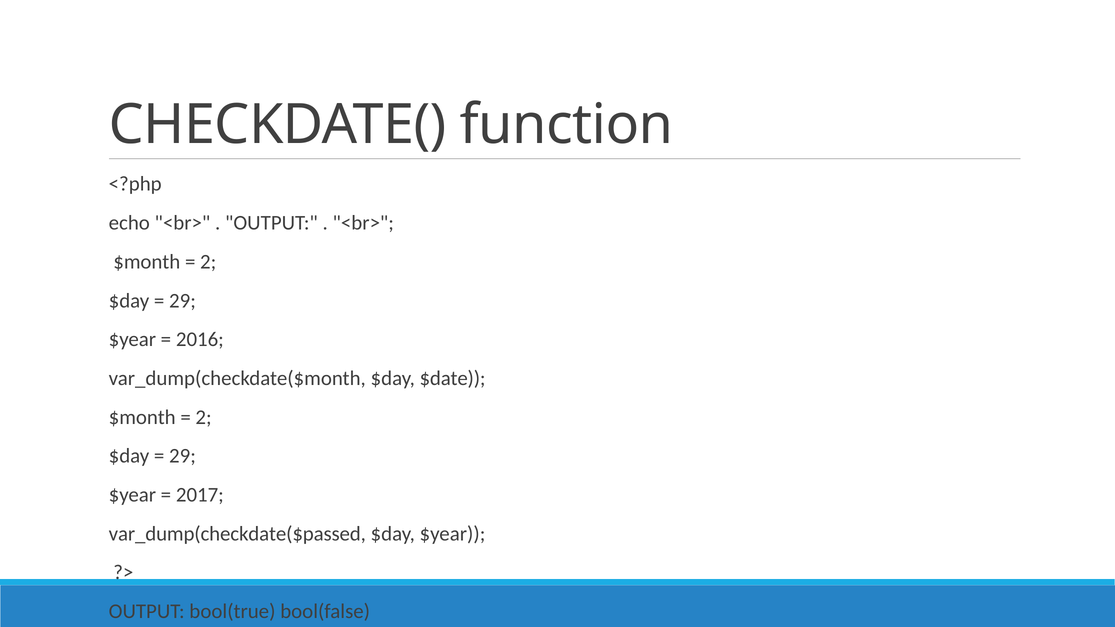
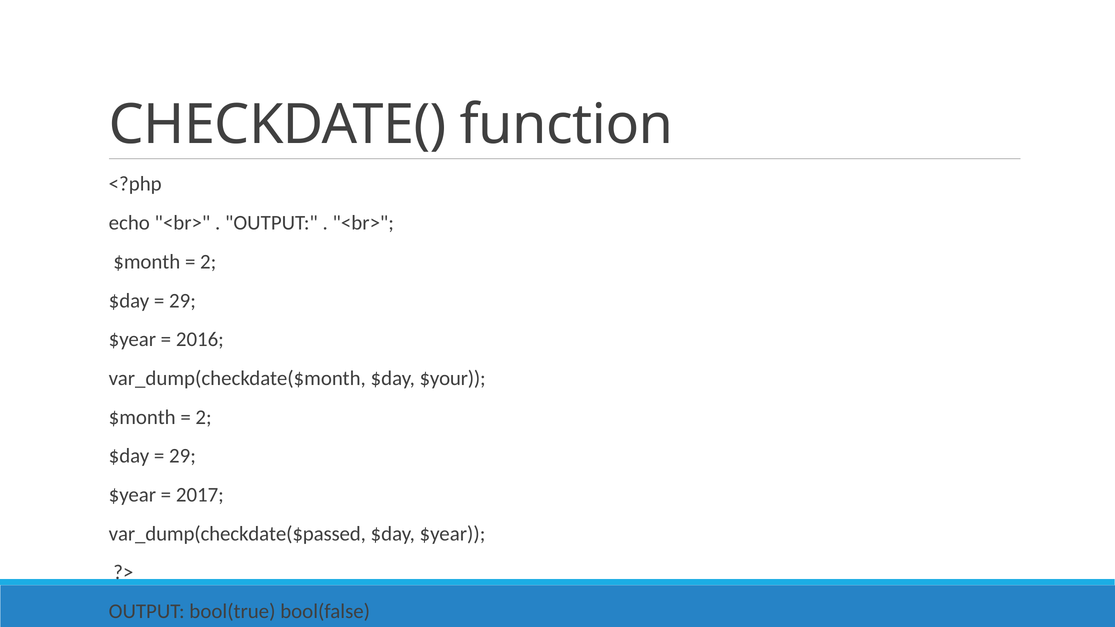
$date: $date -> $your (453, 378)
